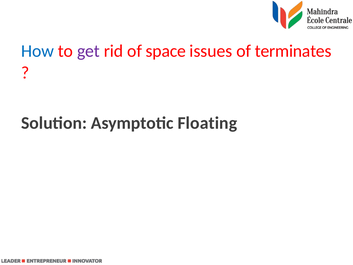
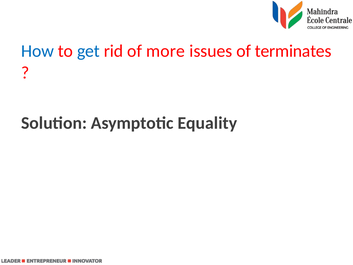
get colour: purple -> blue (88, 51)
space: space -> more (166, 51)
Floating: Floating -> Equality (207, 123)
